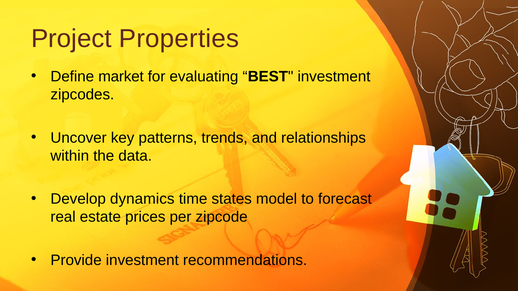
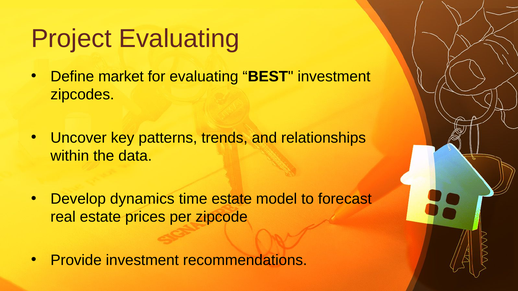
Project Properties: Properties -> Evaluating (179, 39)
time states: states -> estate (232, 199)
